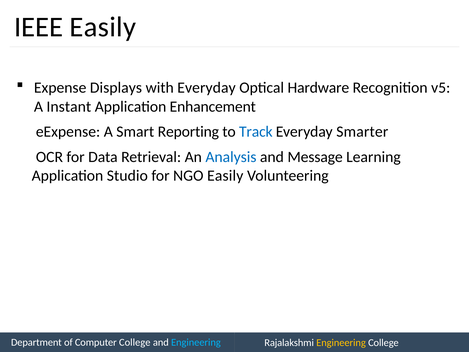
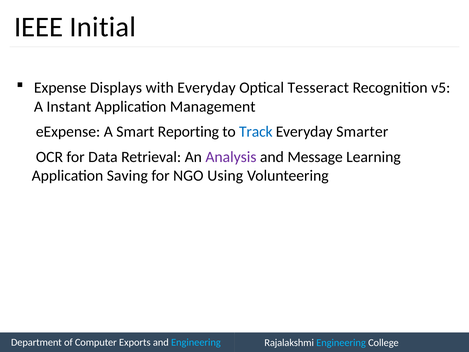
IEEE Easily: Easily -> Initial (103, 27)
Hardware: Hardware -> Tesseract (318, 88)
Enhancement: Enhancement -> Management (213, 106)
Analysis colour: blue -> purple (231, 157)
Studio: Studio -> Saving (127, 176)
NGO Easily: Easily -> Using (225, 176)
Computer College: College -> Exports (135, 342)
Engineering colour: yellow -> light blue (341, 342)
